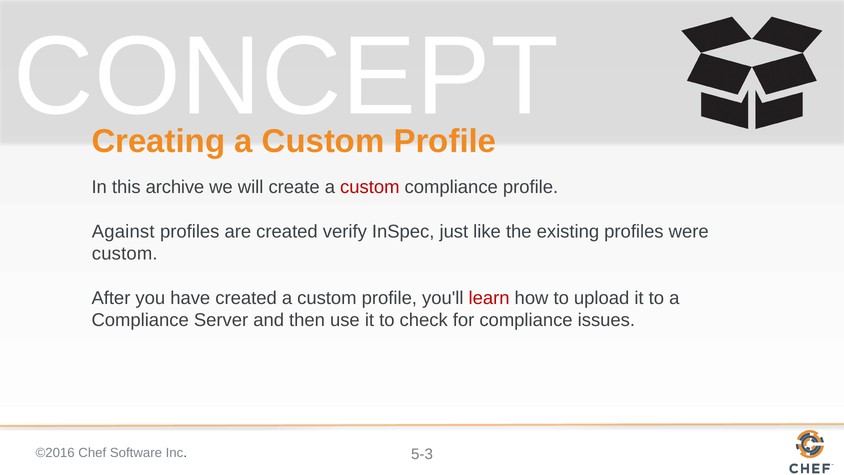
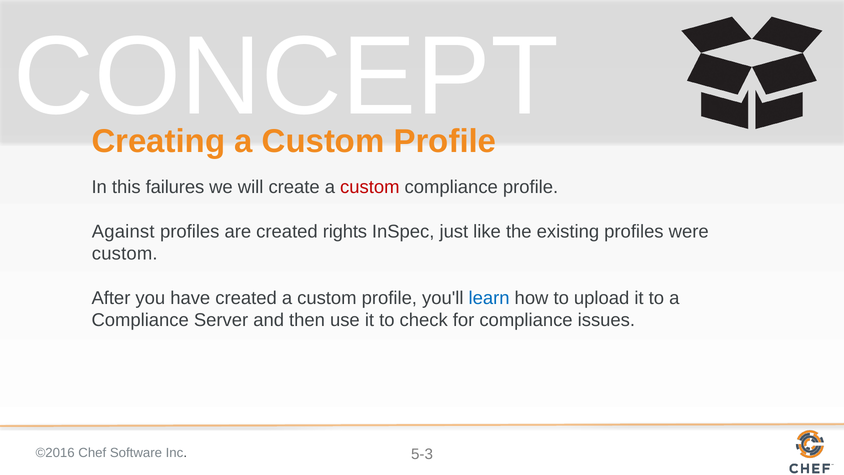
archive: archive -> failures (175, 187)
verify: verify -> rights (345, 231)
learn colour: red -> blue (489, 298)
